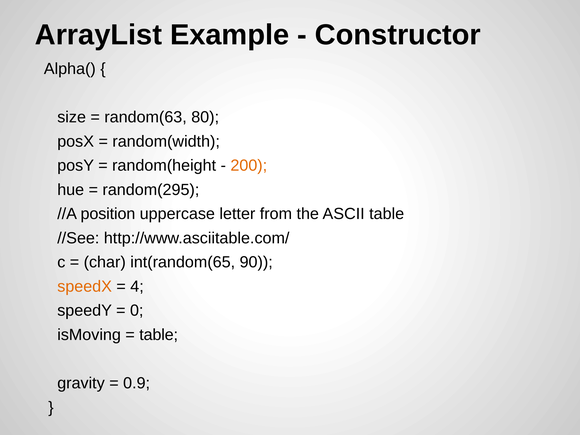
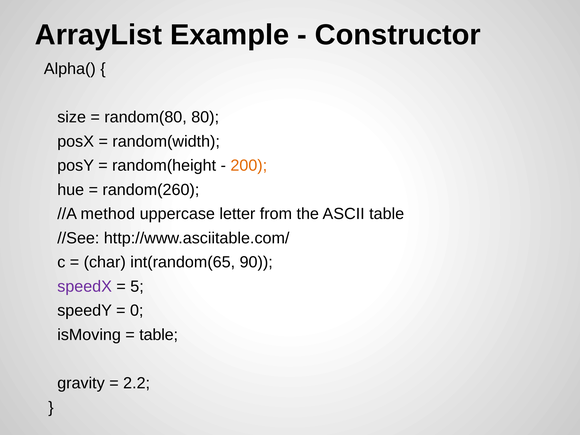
random(63: random(63 -> random(80 (146, 117)
random(295: random(295 -> random(260 (151, 190)
position: position -> method (108, 214)
speedX colour: orange -> purple (85, 286)
4: 4 -> 5 (137, 286)
0.9: 0.9 -> 2.2 (137, 383)
